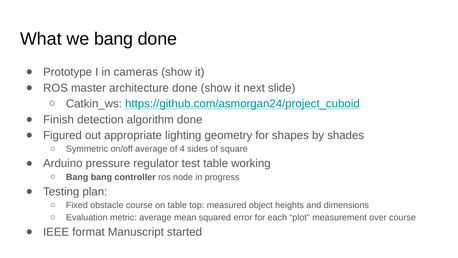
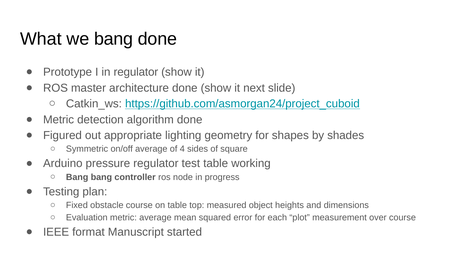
in cameras: cameras -> regulator (136, 72)
Finish: Finish -> Metric (59, 119)
